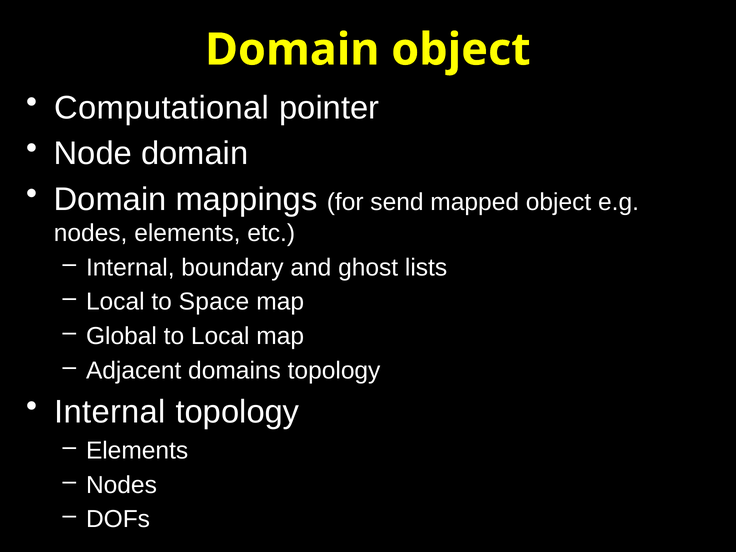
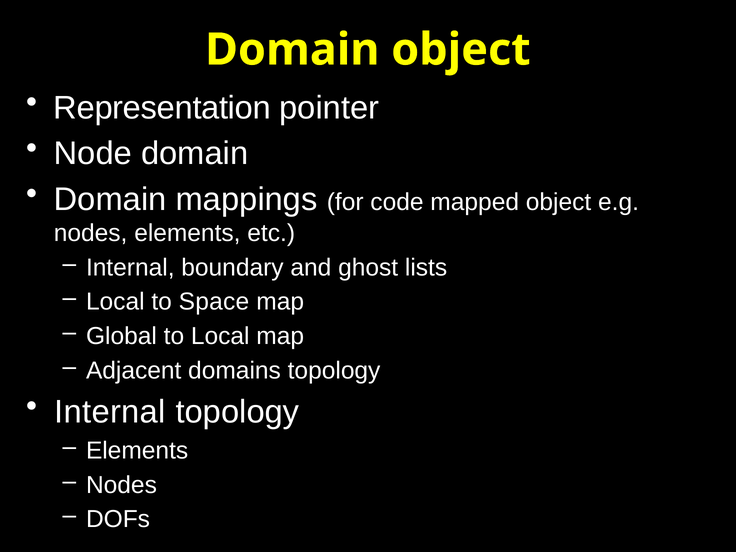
Computational: Computational -> Representation (162, 108)
send: send -> code (397, 202)
